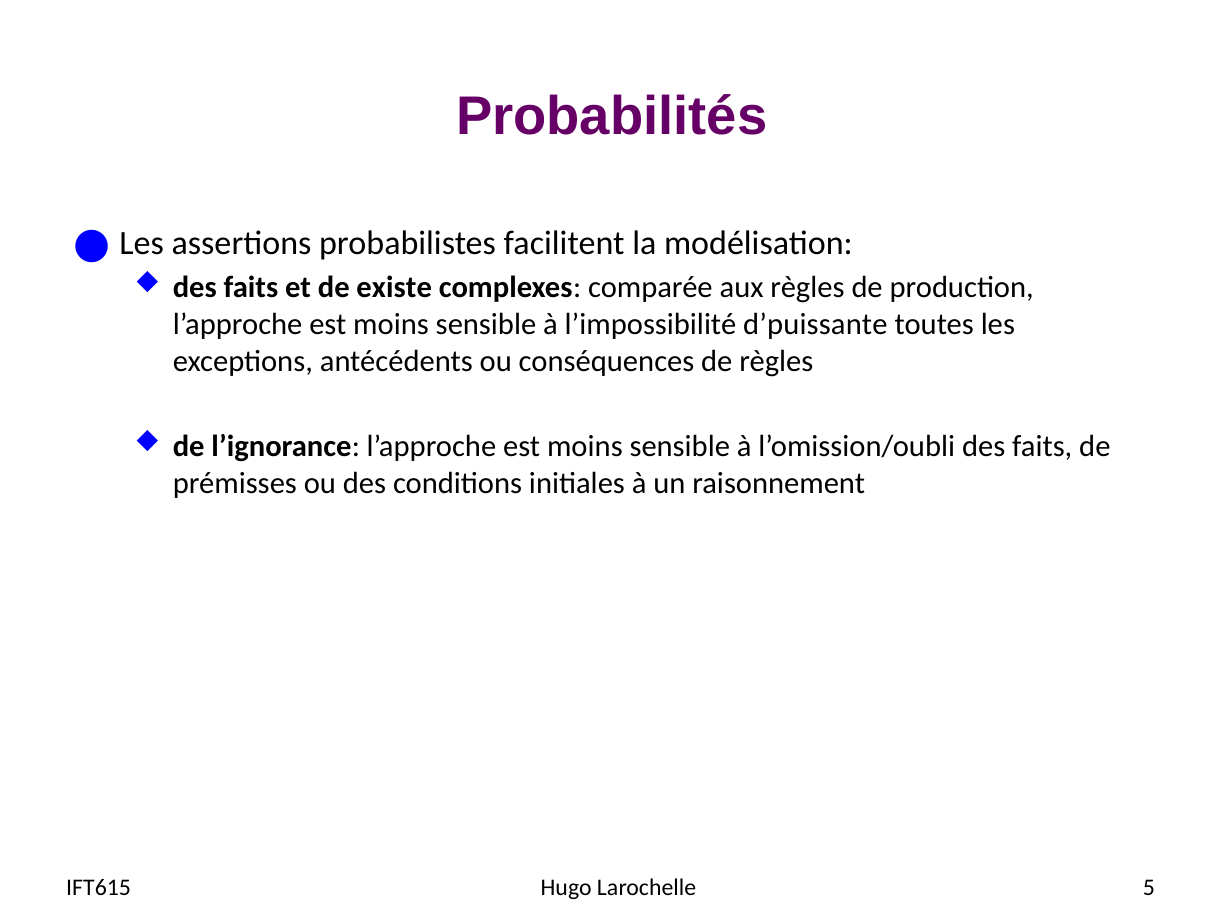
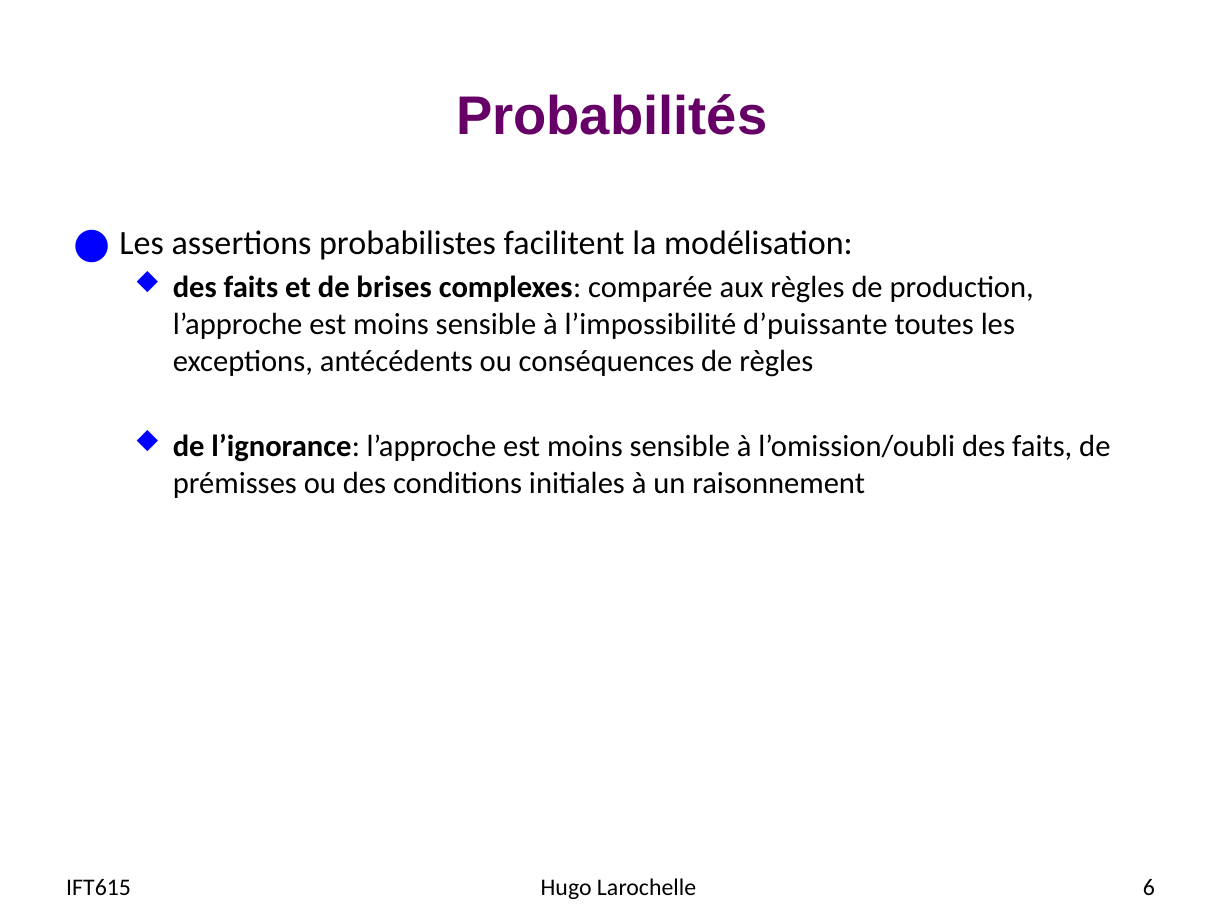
existe: existe -> brises (394, 288)
5: 5 -> 6 (1149, 888)
